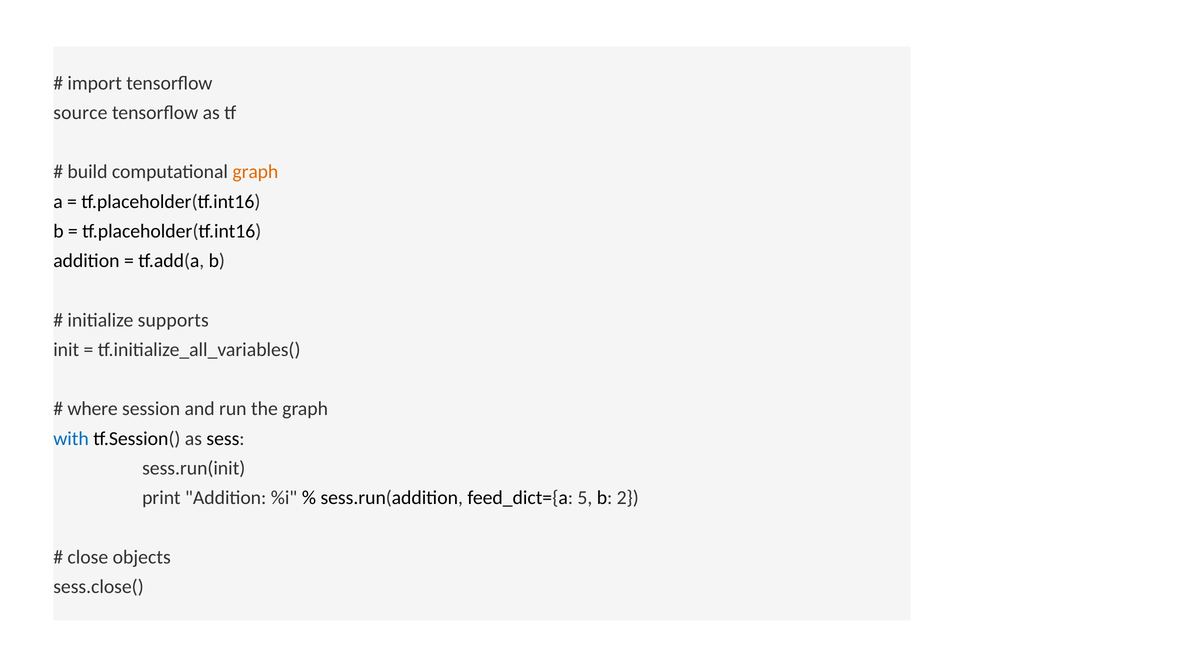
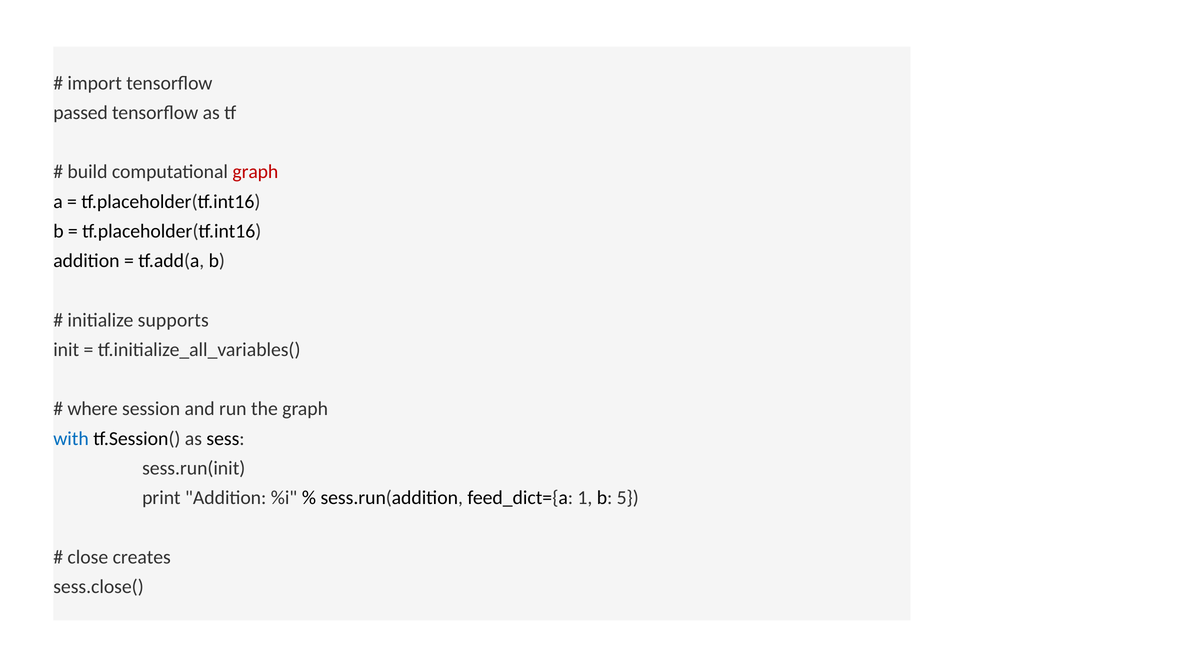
source: source -> passed (81, 113)
graph colour: orange -> red (255, 172)
5: 5 -> 1 (585, 497)
2: 2 -> 5 (628, 497)
objects: objects -> creates (142, 557)
